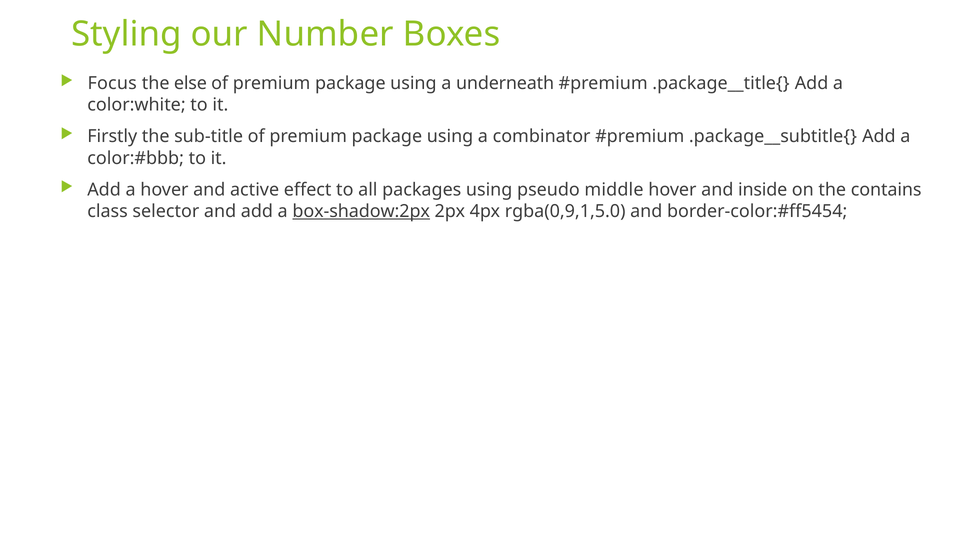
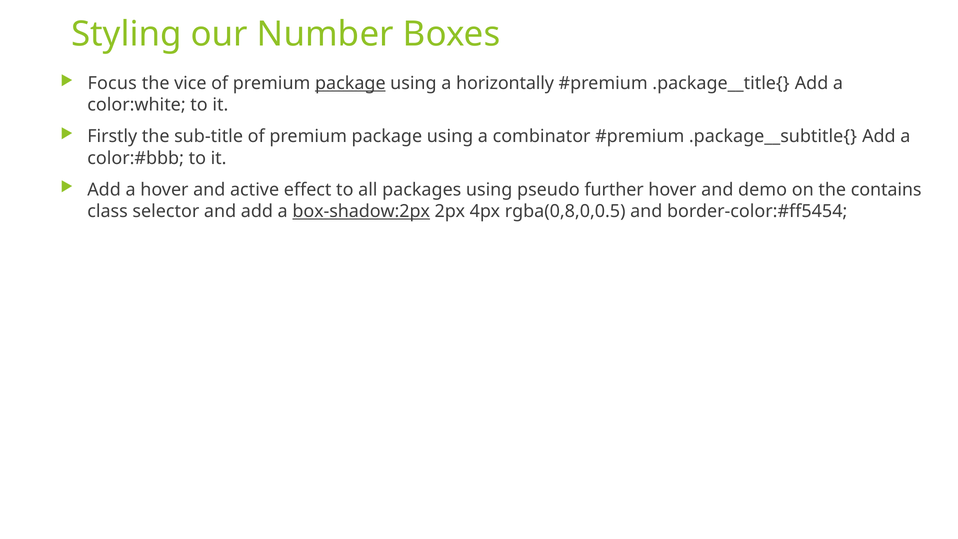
else: else -> vice (190, 83)
package underline: none -> present (350, 83)
underneath: underneath -> horizontally (505, 83)
middle: middle -> further (614, 190)
inside: inside -> demo (763, 190)
rgba(0,9,1,5.0: rgba(0,9,1,5.0 -> rgba(0,8,0,0.5 (565, 211)
